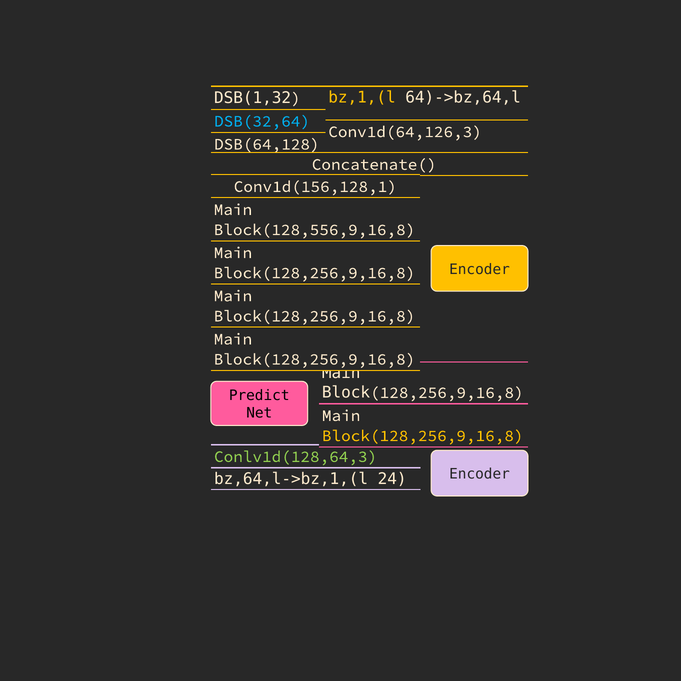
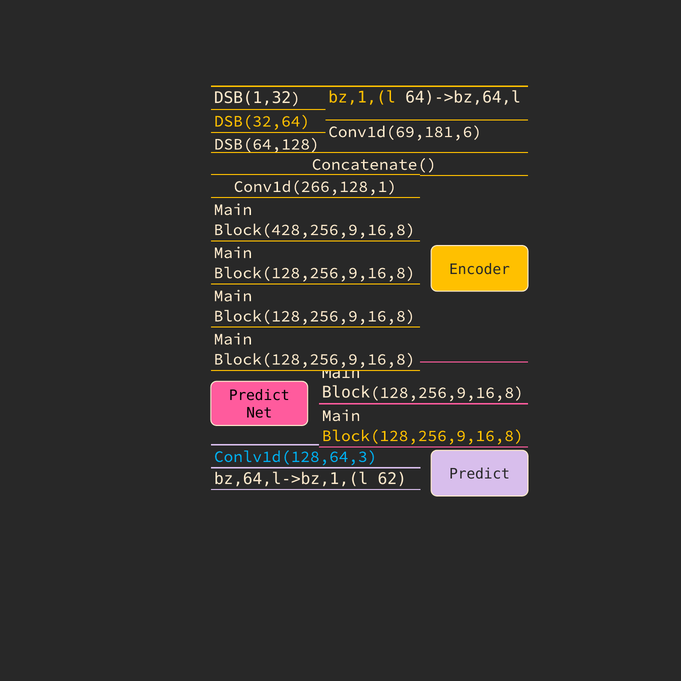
DSB(32,64 colour: light blue -> yellow (262, 121)
Conv1d(64,126,3: Conv1d(64,126,3 -> Conv1d(69,181,6 (405, 132)
Conv1d(156,128,1: Conv1d(156,128,1 -> Conv1d(266,128,1 (315, 187)
Block(128,556,9,16,8: Block(128,556,9,16,8 -> Block(428,256,9,16,8 (315, 230)
Conlv1d(128,64,3 colour: light green -> light blue (296, 457)
Encoder: Encoder -> Predict (480, 474)
24: 24 -> 62 (392, 479)
